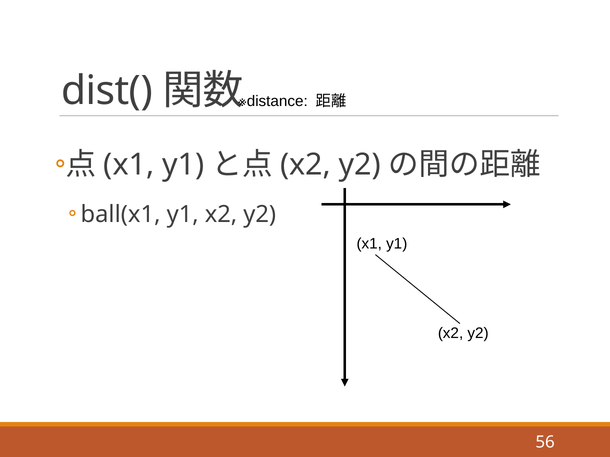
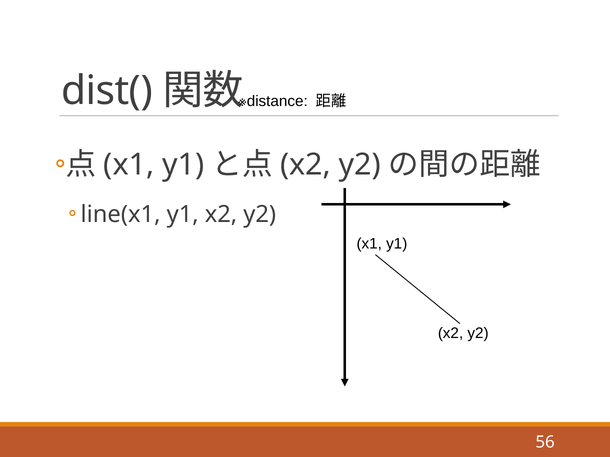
ball(x1: ball(x1 -> line(x1 (121, 215)
